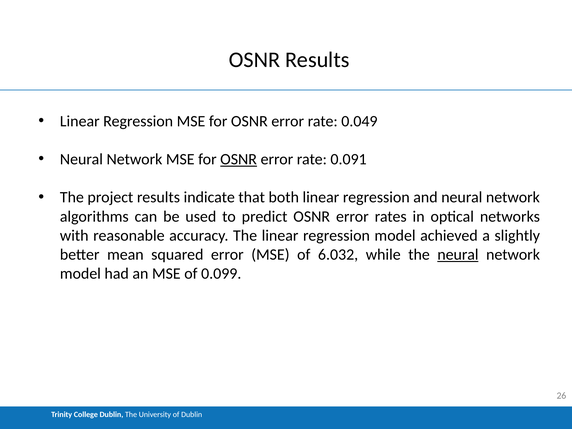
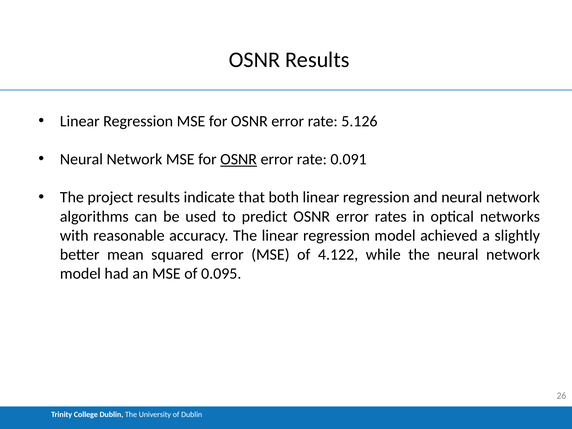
0.049: 0.049 -> 5.126 (359, 121)
6.032: 6.032 -> 4.122 (338, 255)
neural underline: present -> none (458, 255)
0.099: 0.099 -> 0.095 (221, 274)
